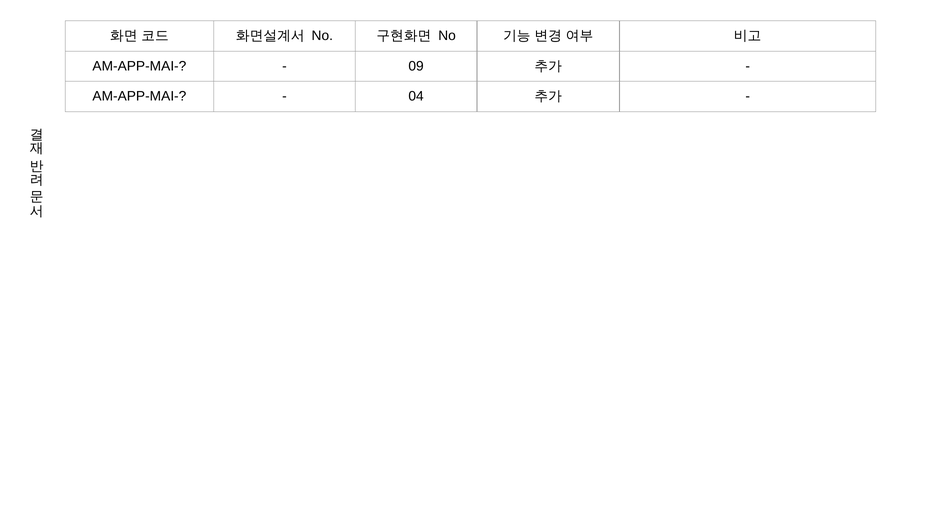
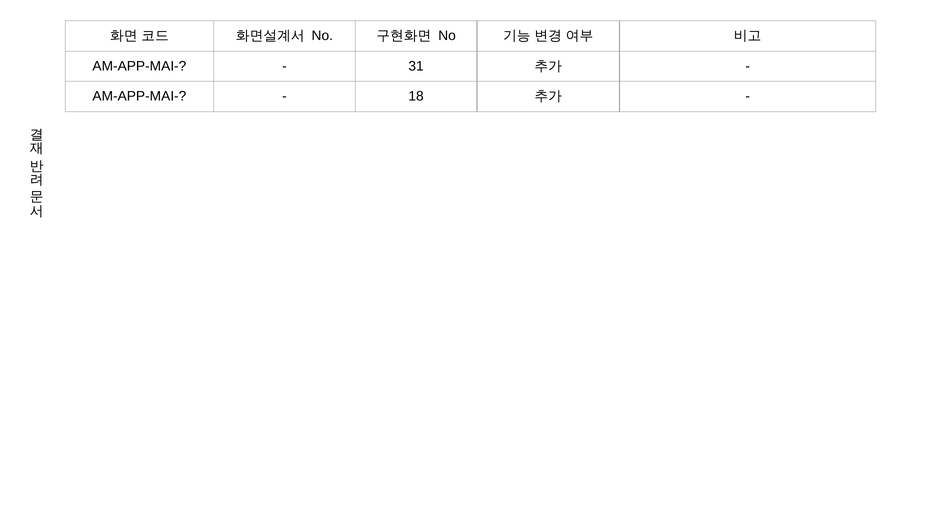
09: 09 -> 31 (416, 66)
04: 04 -> 18 (416, 96)
